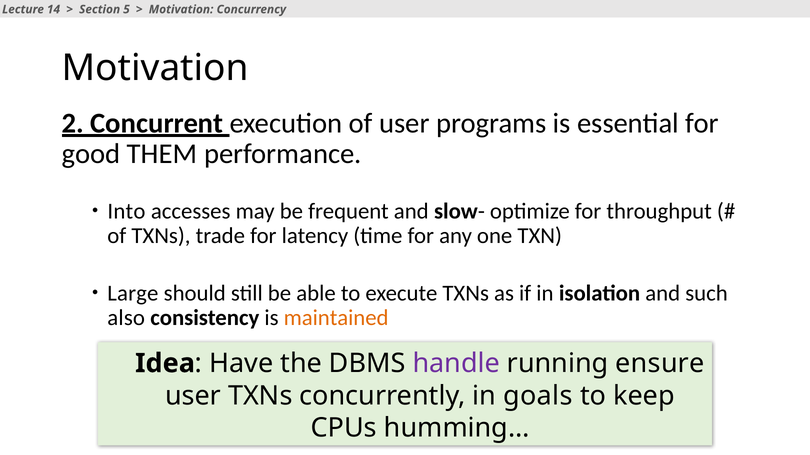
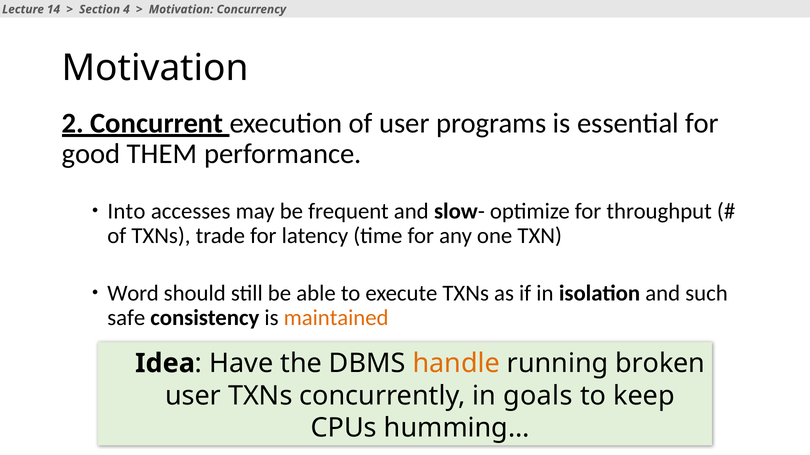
5: 5 -> 4 (126, 9)
Large: Large -> Word (133, 294)
also: also -> safe (126, 318)
handle colour: purple -> orange (456, 364)
ensure: ensure -> broken (660, 364)
